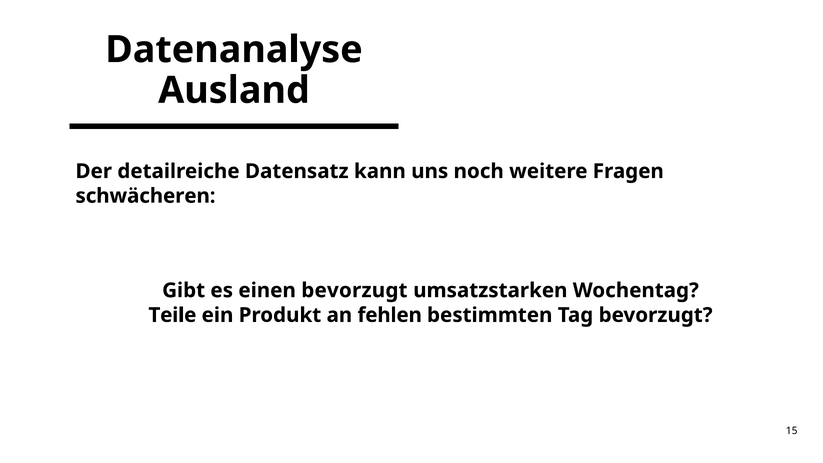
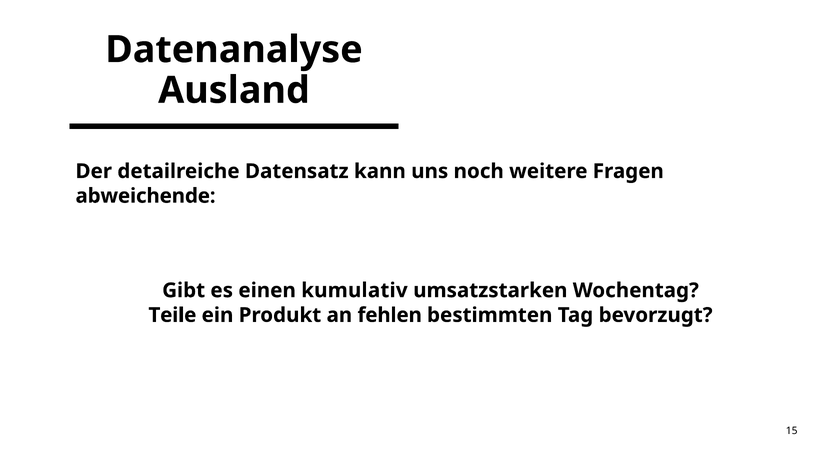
schwächeren: schwächeren -> abweichende (146, 196)
einen bevorzugt: bevorzugt -> kumulativ (354, 290)
